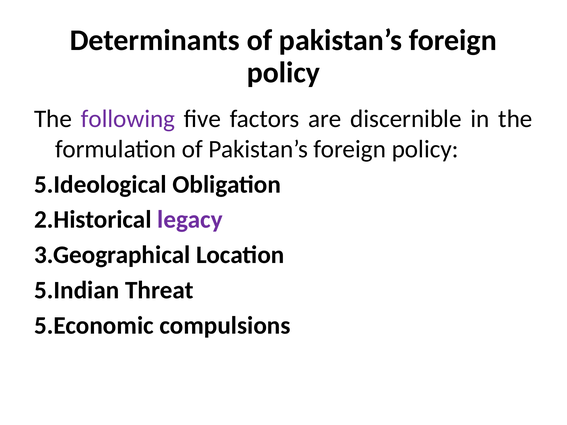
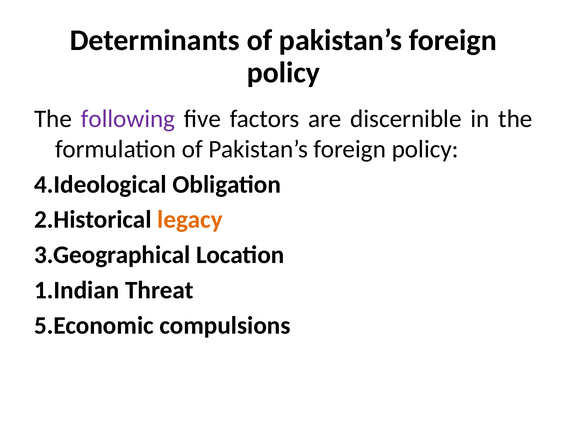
5.Ideological: 5.Ideological -> 4.Ideological (100, 184)
legacy colour: purple -> orange (190, 220)
5.Indian: 5.Indian -> 1.Indian (77, 290)
